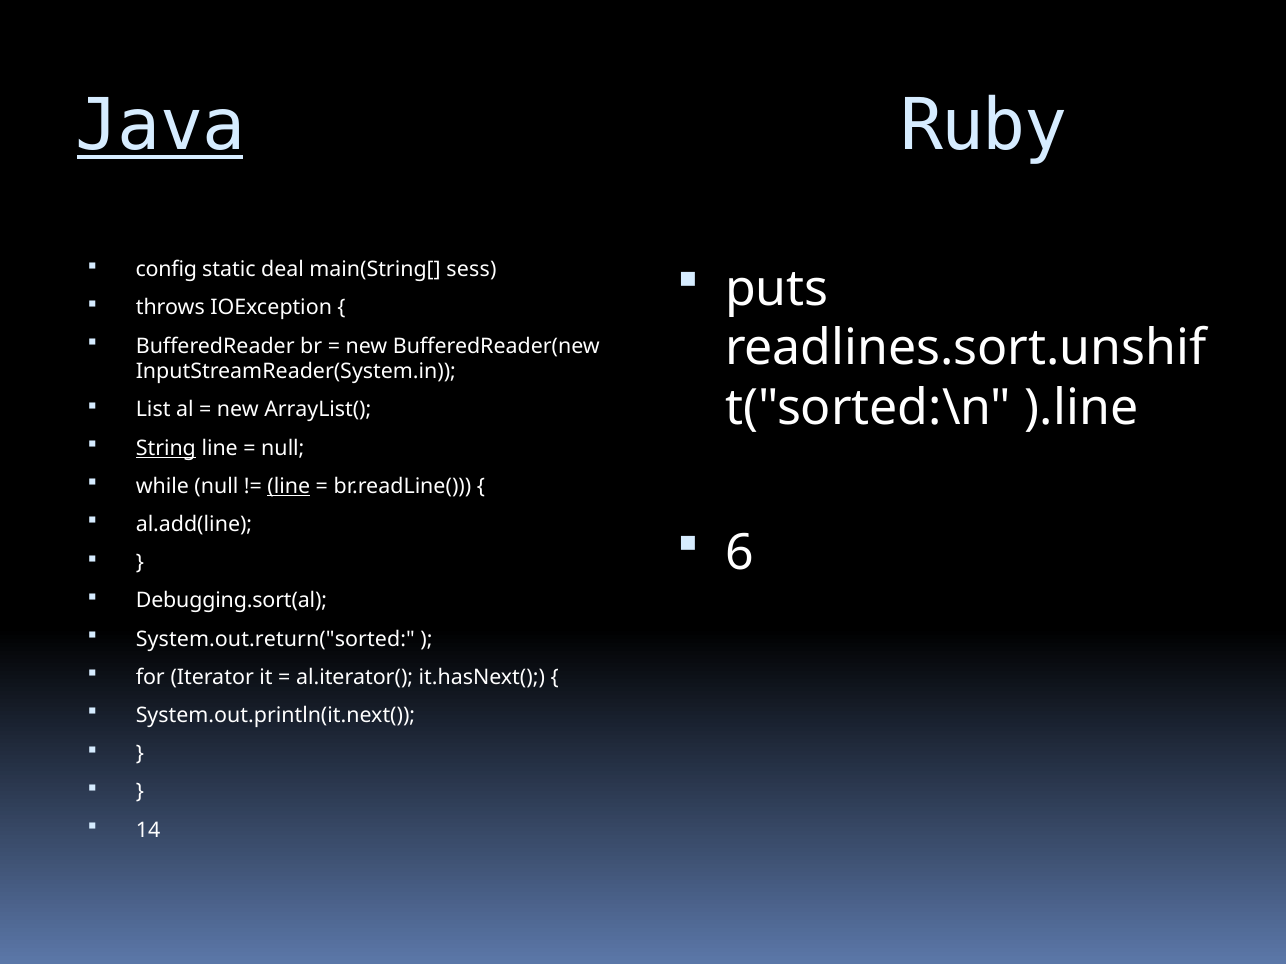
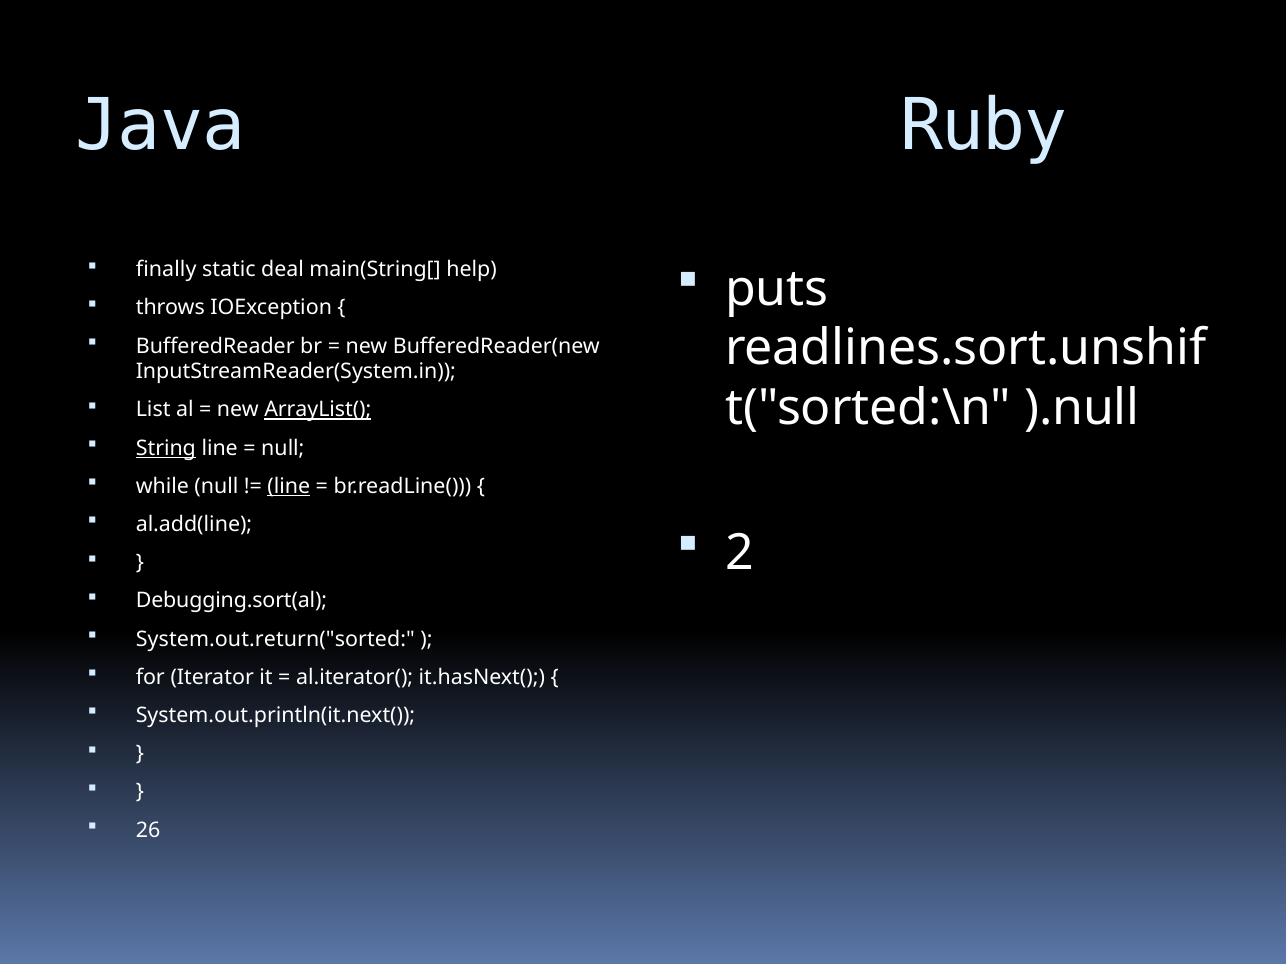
Java underline: present -> none (161, 126)
config: config -> finally (166, 270)
sess: sess -> help (472, 270)
).line: ).line -> ).null (1082, 409)
ArrayList( underline: none -> present (318, 410)
6: 6 -> 2 (740, 553)
14: 14 -> 26 (148, 831)
